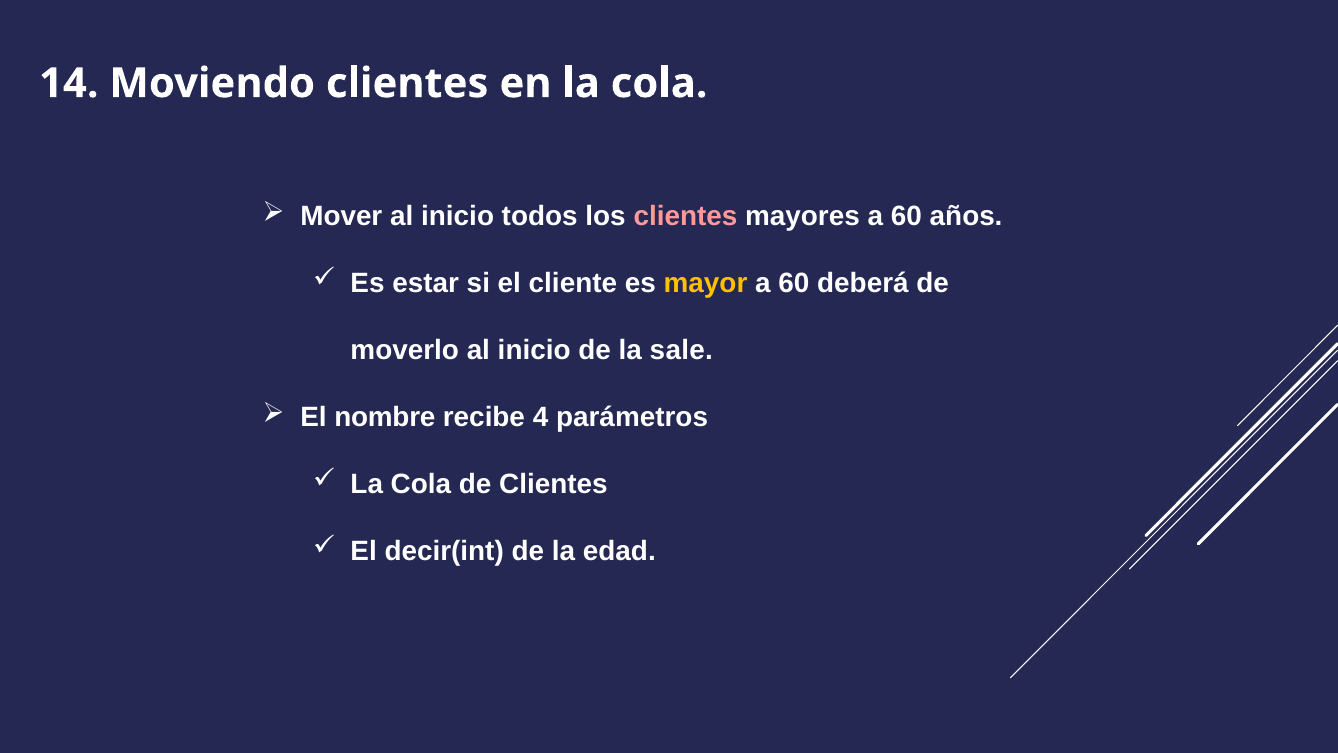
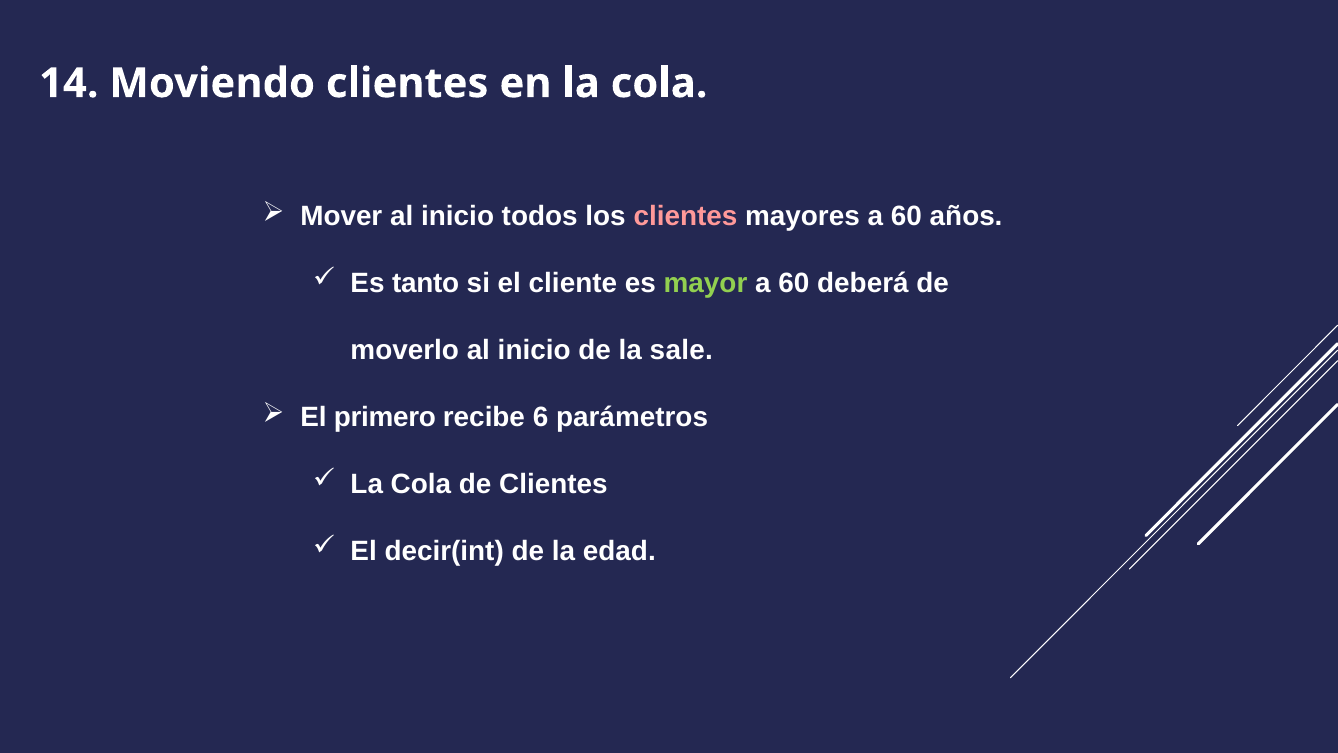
estar: estar -> tanto (426, 283)
mayor colour: yellow -> light green (706, 283)
nombre: nombre -> primero (385, 417)
4: 4 -> 6 (541, 417)
